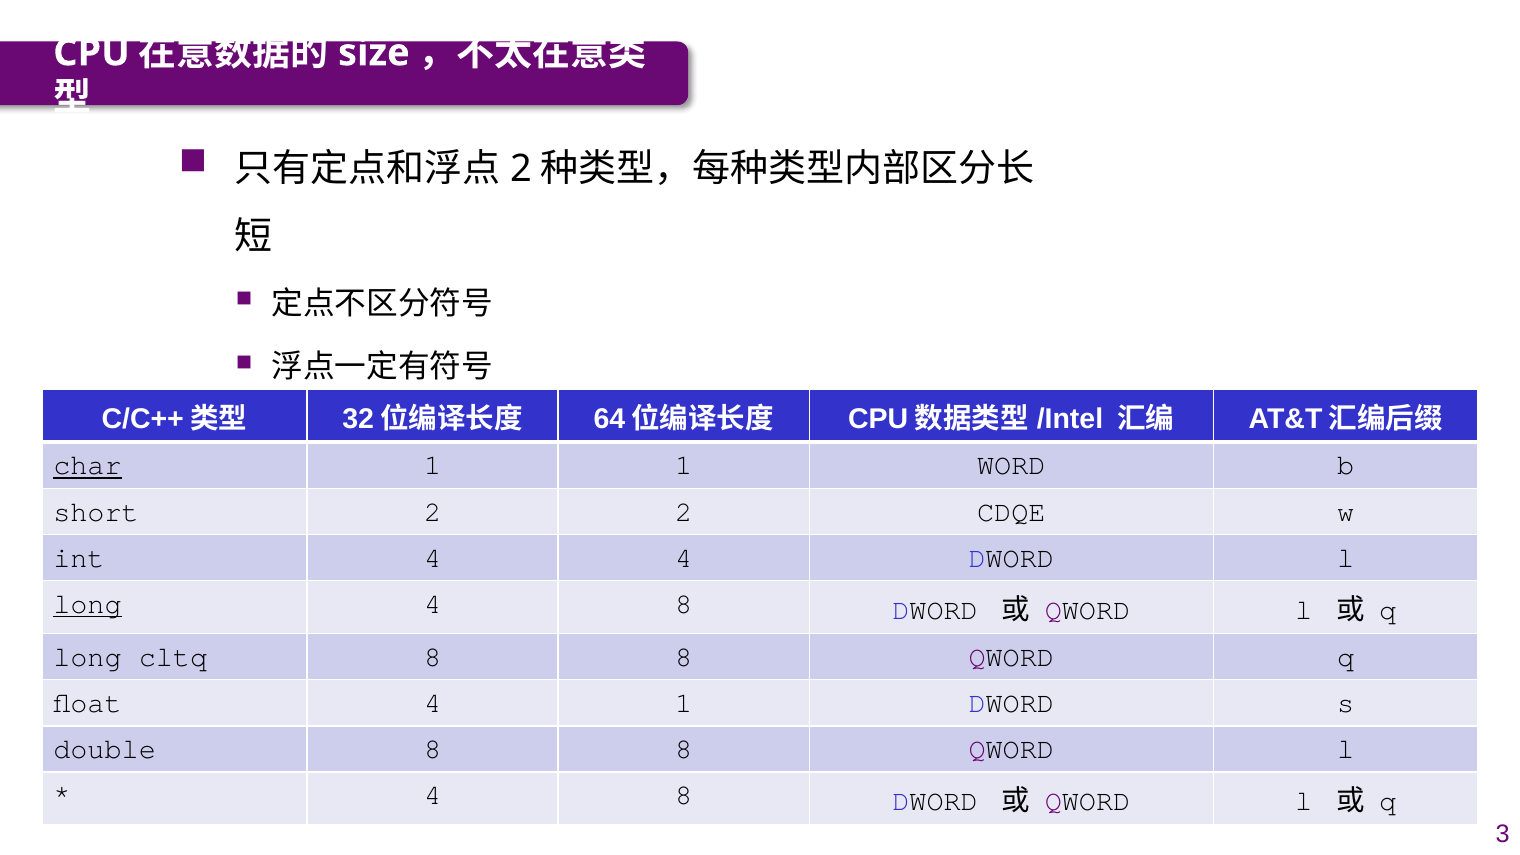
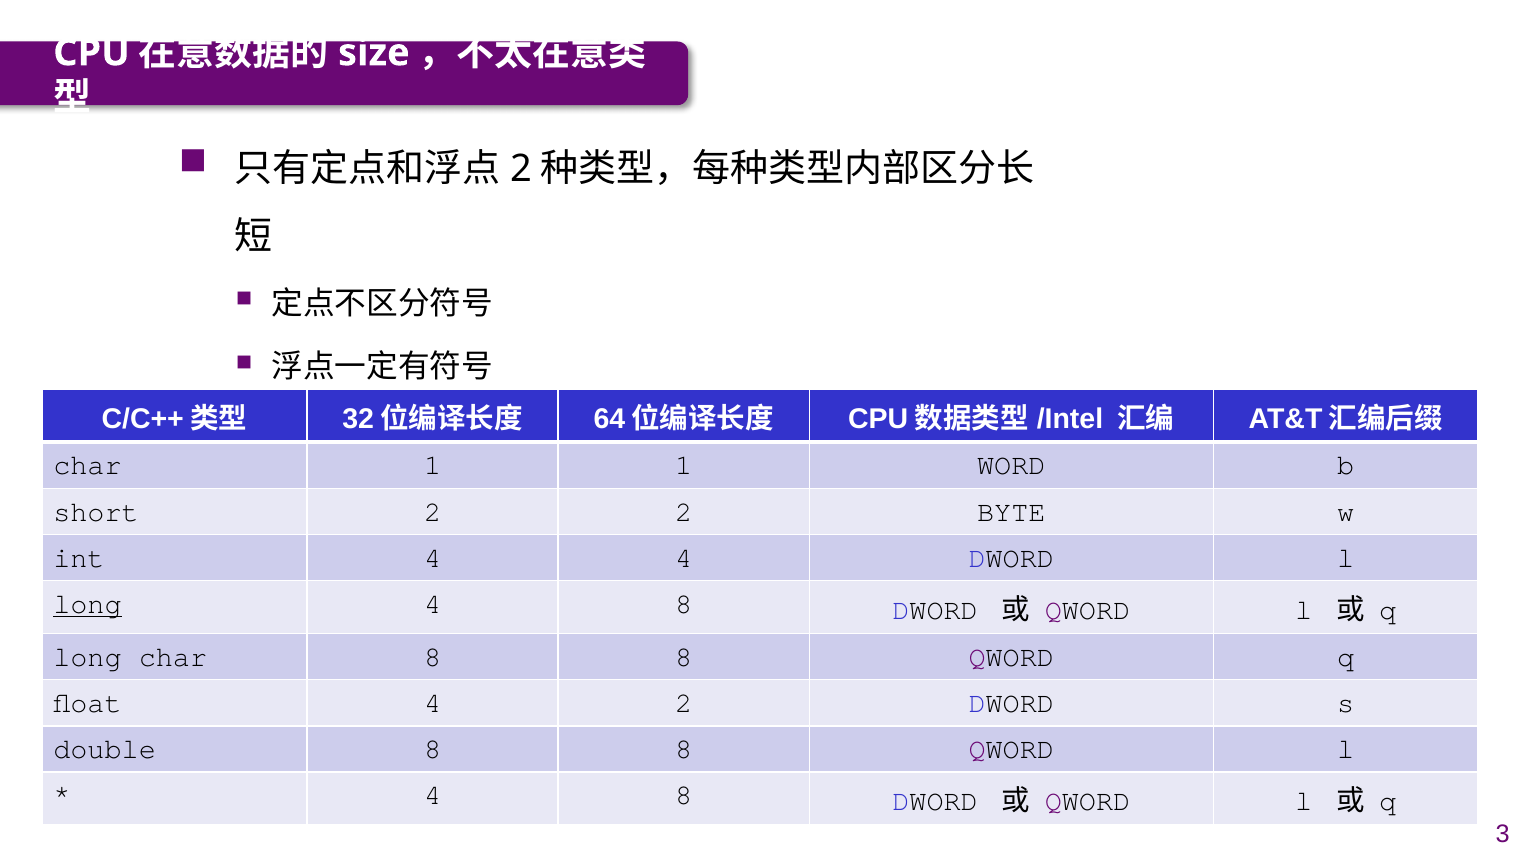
char underline: present -> none (87, 465)
CDQE: CDQE -> BYTE (1011, 512)
long cltq: cltq -> char (173, 657)
4 1: 1 -> 2 (684, 703)
